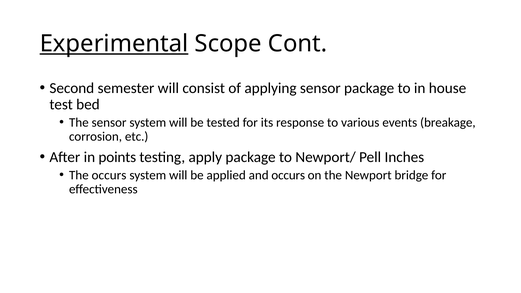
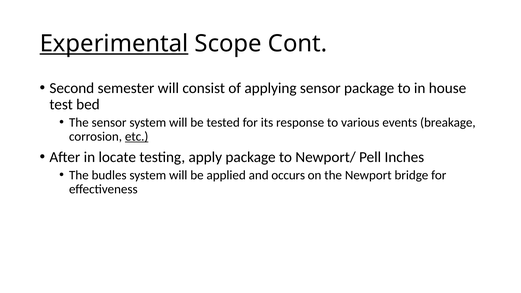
etc underline: none -> present (137, 137)
points: points -> locate (117, 157)
The occurs: occurs -> budles (109, 175)
